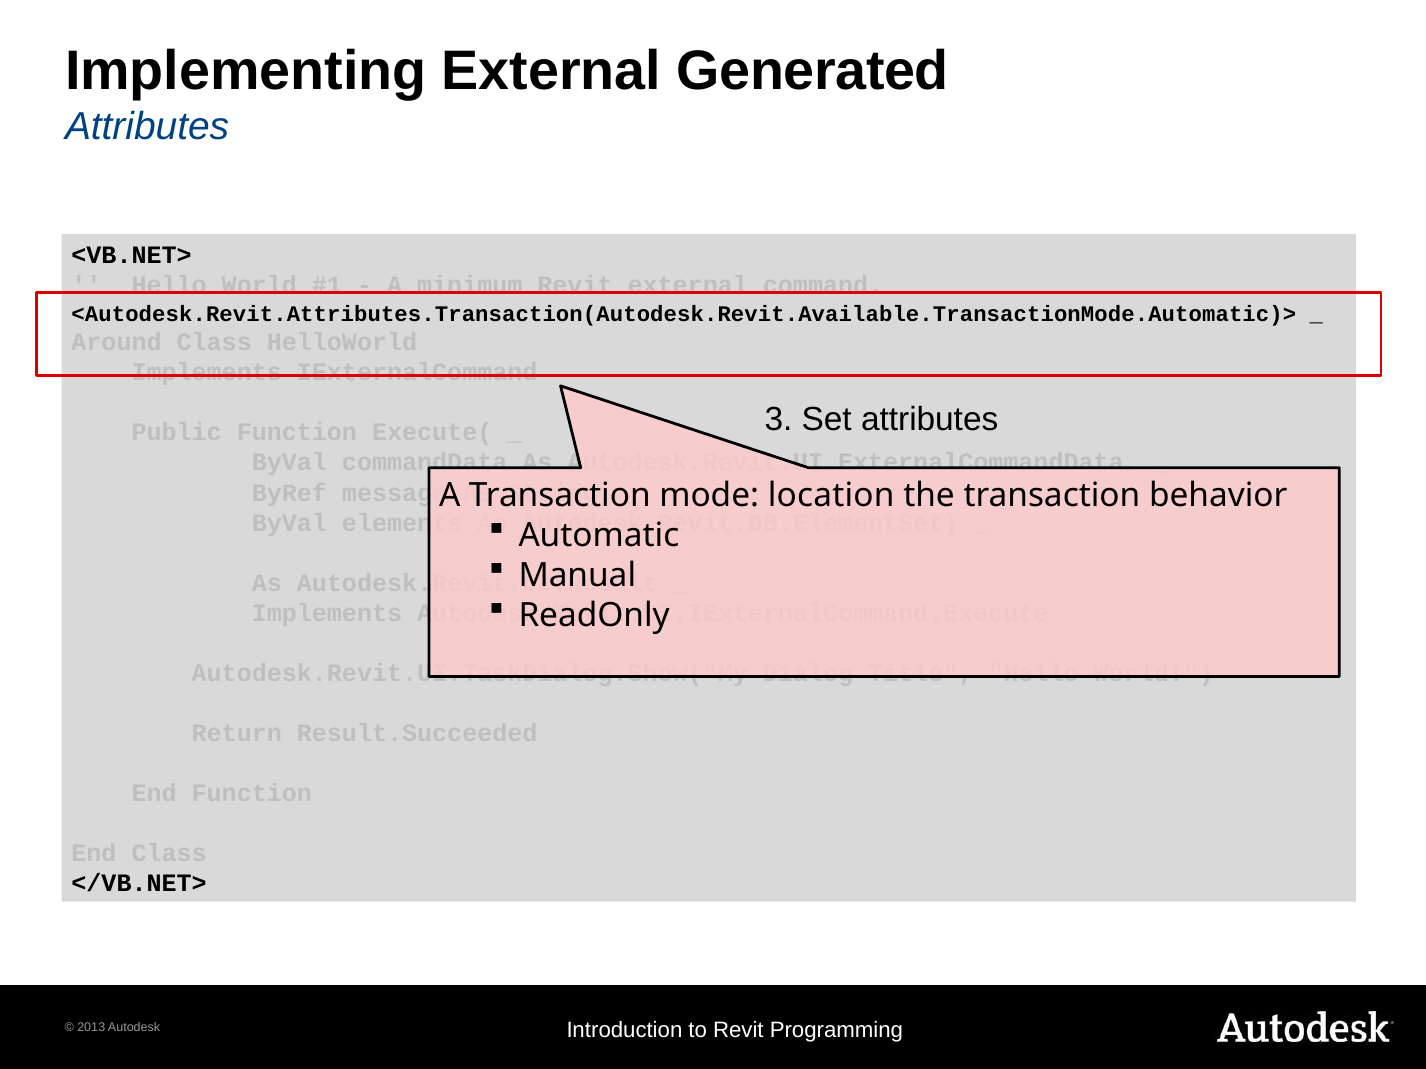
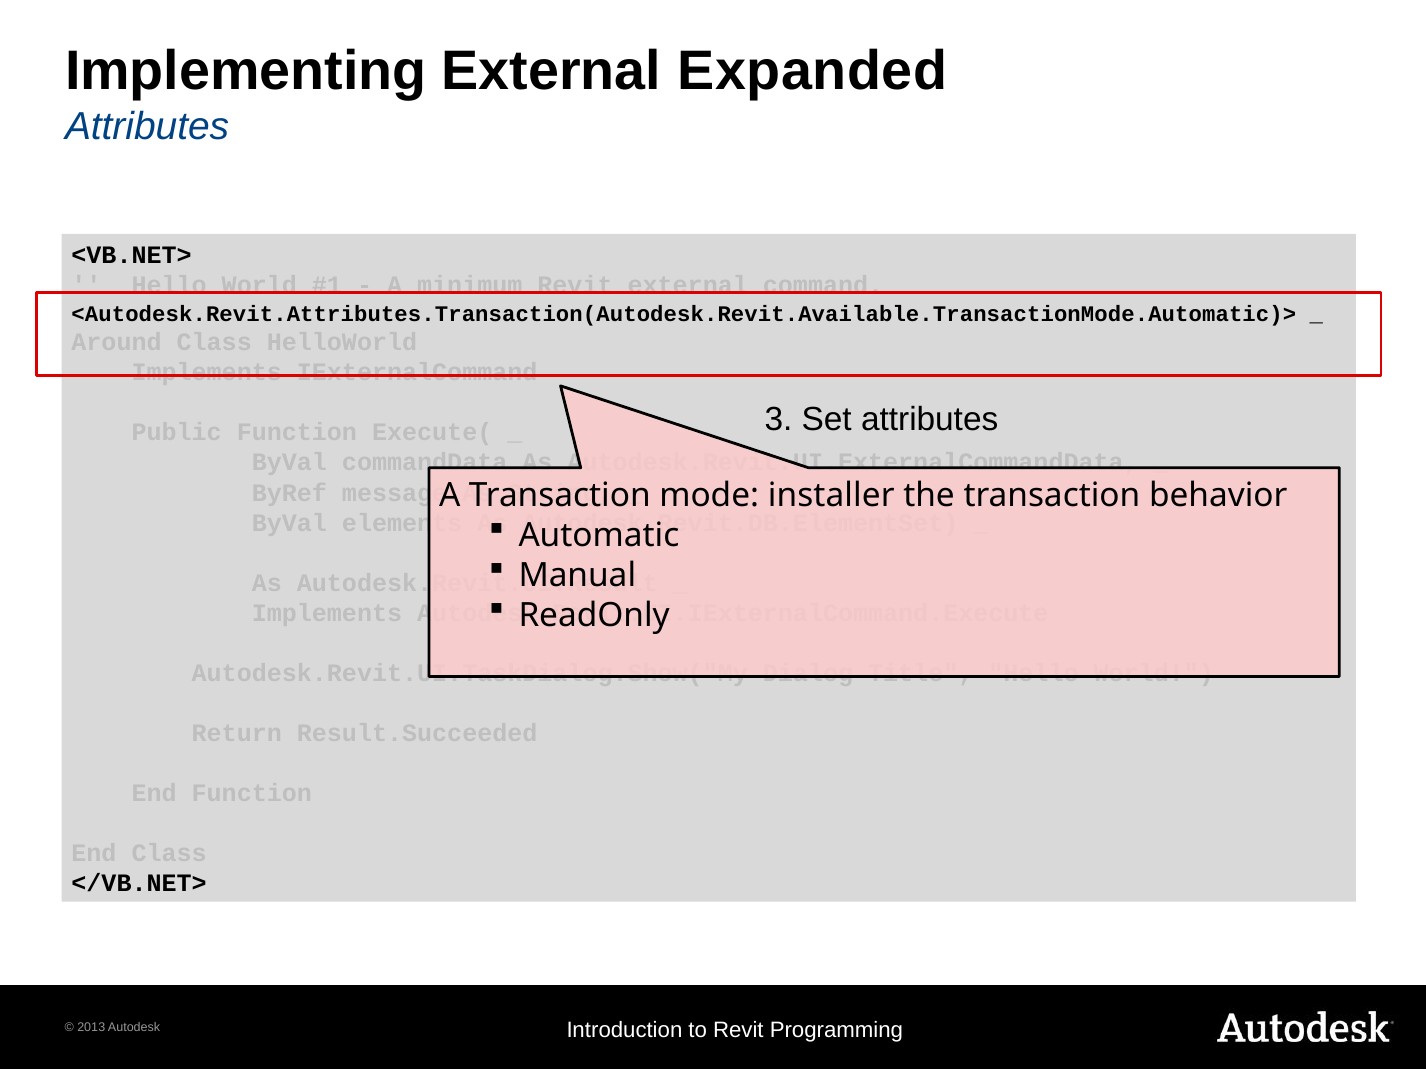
Generated: Generated -> Expanded (812, 72)
location: location -> installer (831, 495)
